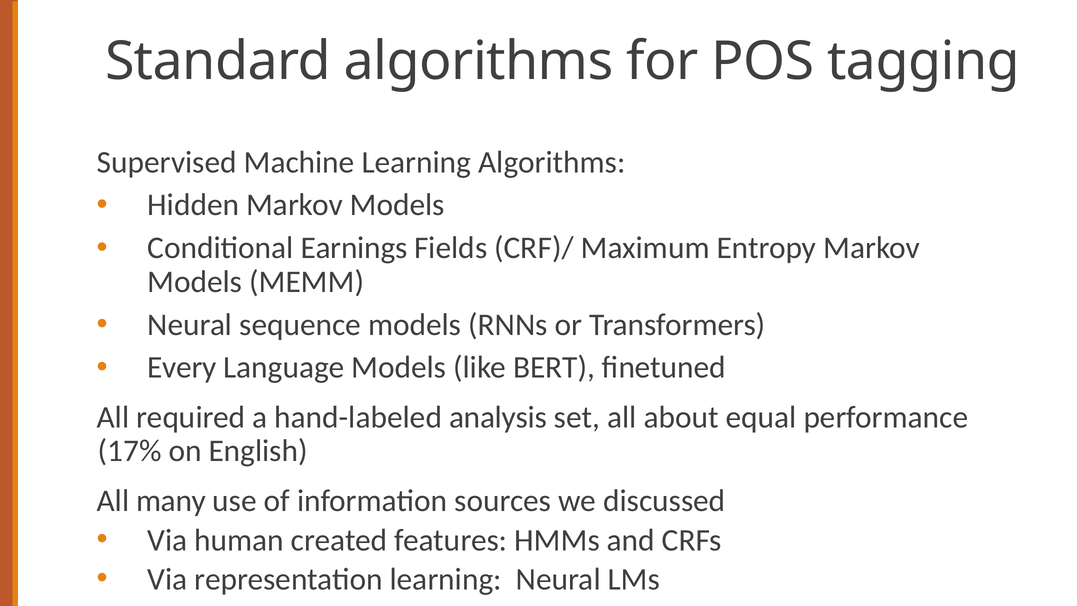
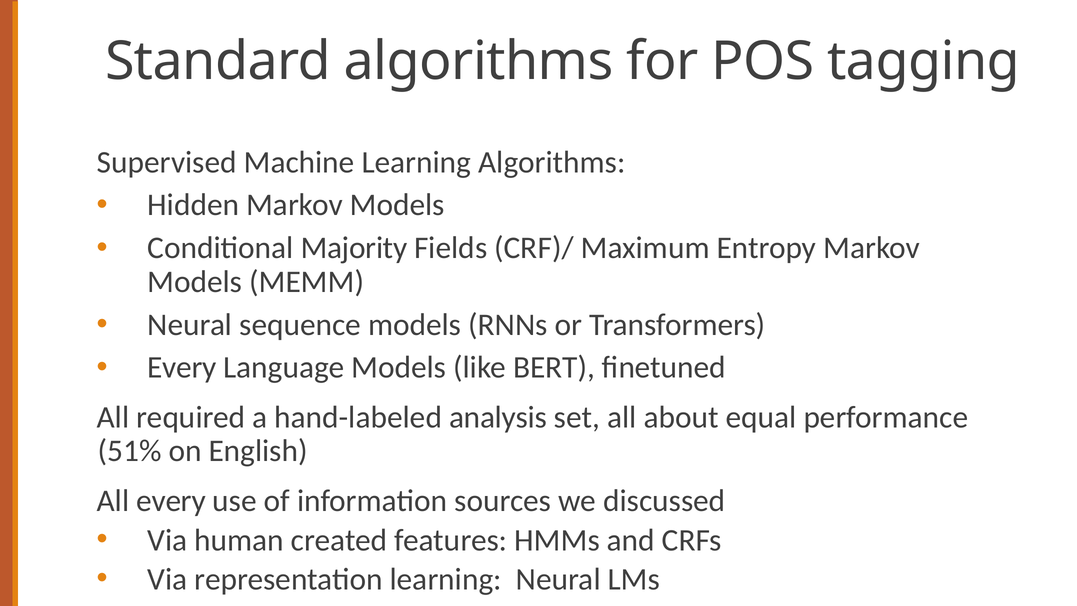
Earnings: Earnings -> Majority (354, 248)
17%: 17% -> 51% (130, 451)
All many: many -> every (171, 500)
